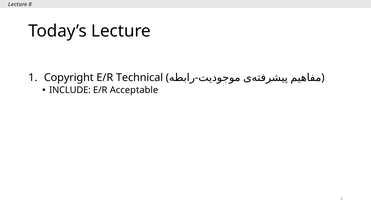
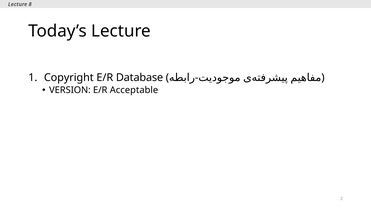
Technical: Technical -> Database (140, 78)
INCLUDE: INCLUDE -> VERSION (70, 90)
